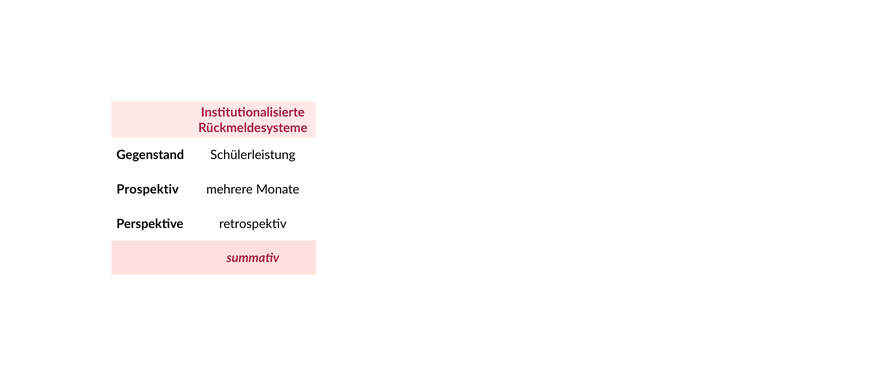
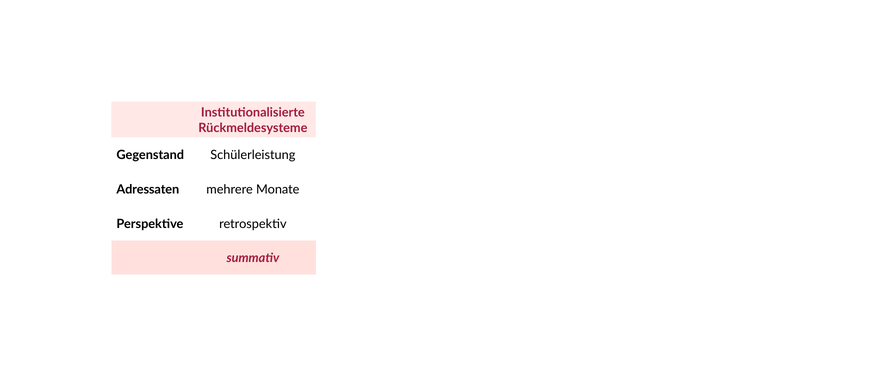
Prospektiv: Prospektiv -> Adressaten (148, 189)
